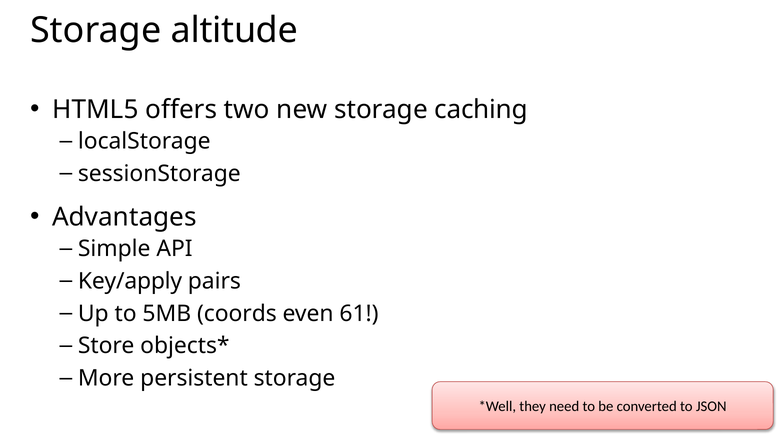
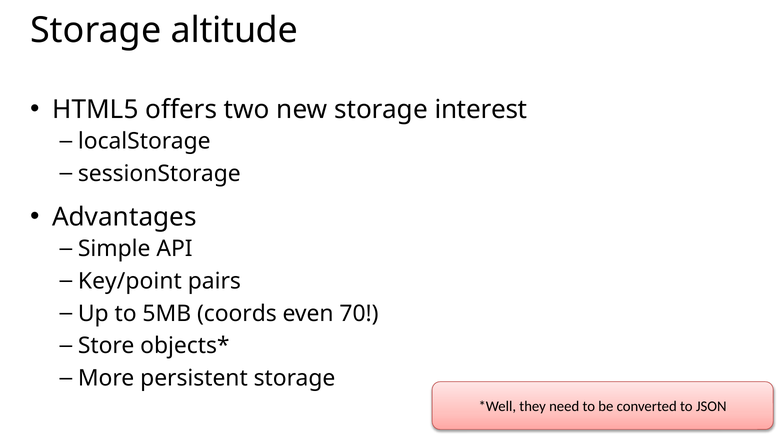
caching: caching -> interest (481, 110)
Key/apply: Key/apply -> Key/point (130, 281)
61: 61 -> 70 (359, 314)
